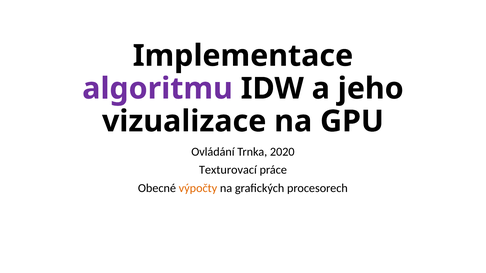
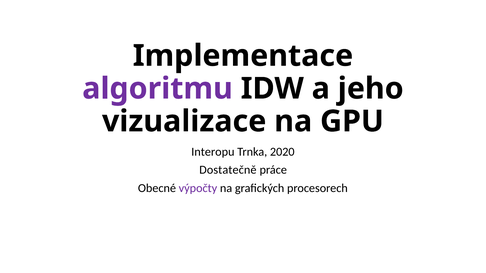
Ovládání: Ovládání -> Interopu (213, 152)
Texturovací: Texturovací -> Dostatečně (228, 170)
výpočty colour: orange -> purple (198, 188)
